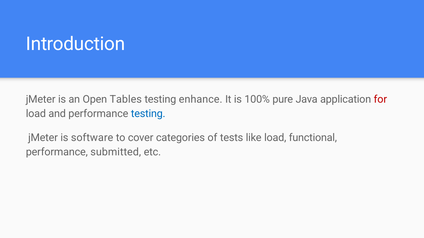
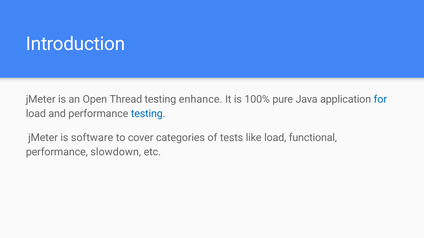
Tables: Tables -> Thread (126, 100)
for colour: red -> blue (380, 100)
submitted: submitted -> slowdown (116, 152)
